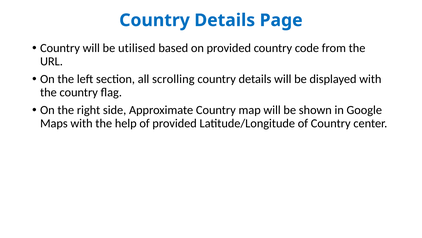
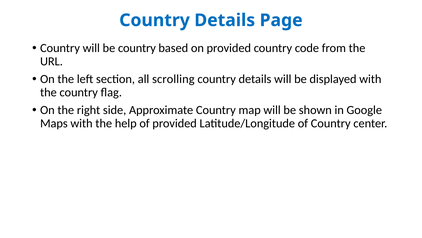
be utilised: utilised -> country (137, 48)
